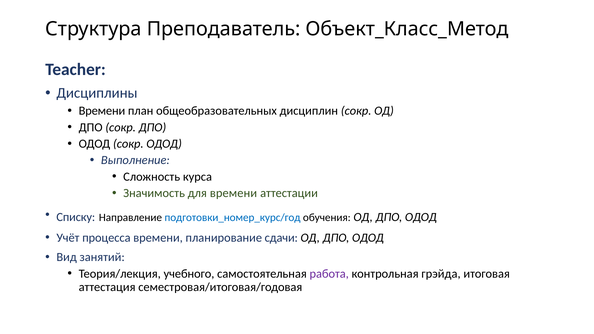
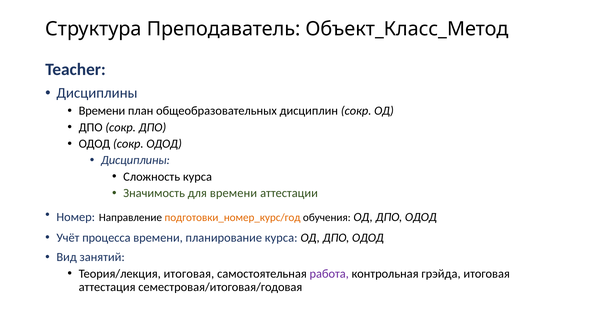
Выполнение: Выполнение -> Дисциплины (135, 160)
Списку: Списку -> Номер (76, 217)
подготовки_номер_курс/год colour: blue -> orange (233, 217)
планирование сдачи: сдачи -> курса (281, 238)
Теория/лекция учебного: учебного -> итоговая (189, 274)
